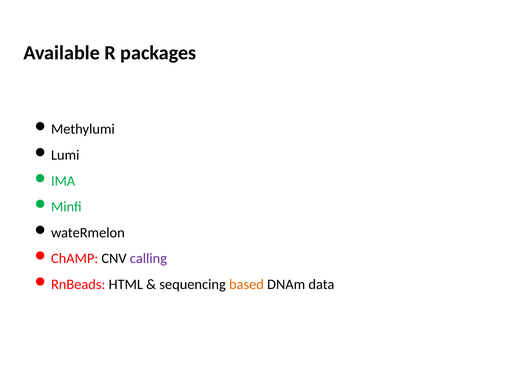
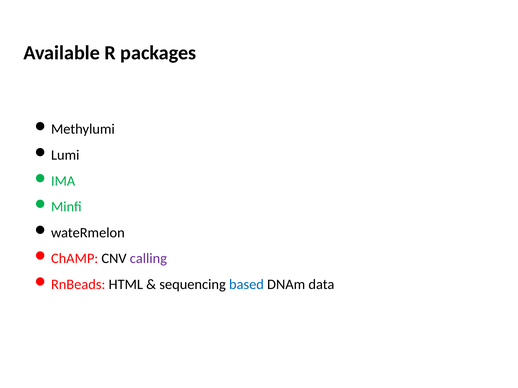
based colour: orange -> blue (246, 285)
